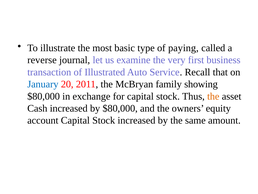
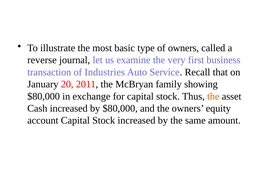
of paying: paying -> owners (183, 48)
Illustrated: Illustrated -> Industries (105, 72)
January colour: blue -> black (43, 84)
